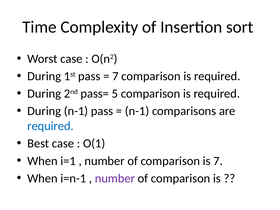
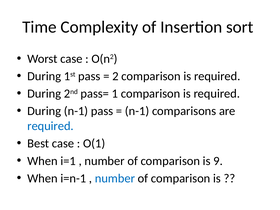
7: 7 -> 2 (115, 76)
5: 5 -> 1 (115, 94)
is 7: 7 -> 9 (218, 161)
number colour: purple -> blue (115, 178)
